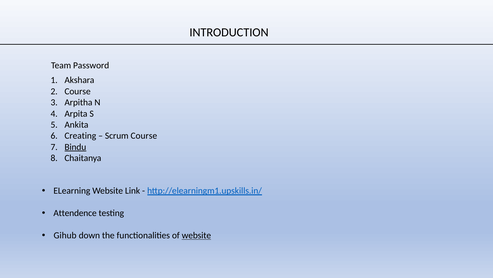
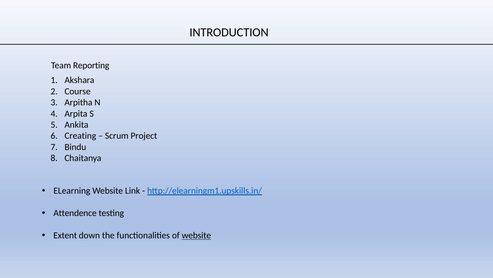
Password: Password -> Reporting (91, 65)
Scrum Course: Course -> Project (144, 136)
Bindu underline: present -> none (75, 147)
Gihub: Gihub -> Extent (65, 235)
